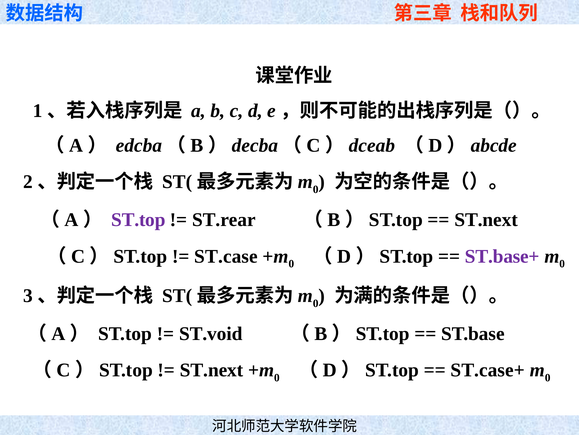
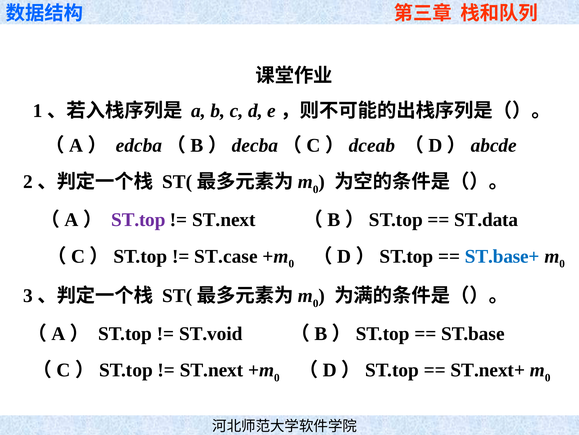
ST.rear: ST.rear -> ST.next (224, 220)
ST.next: ST.next -> ST.data (486, 220)
ST.base+ colour: purple -> blue (502, 256)
ST.case+: ST.case+ -> ST.next+ (488, 370)
